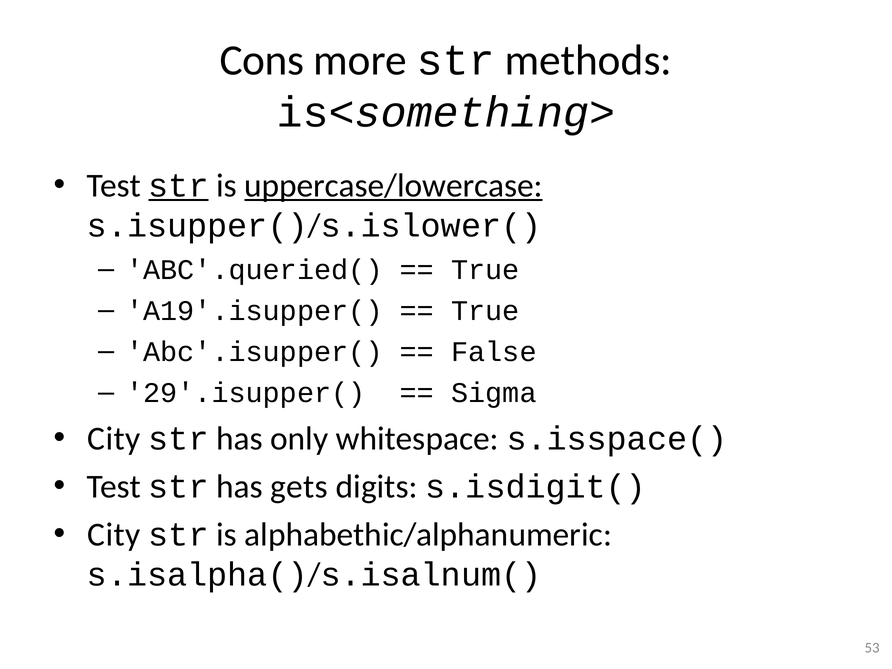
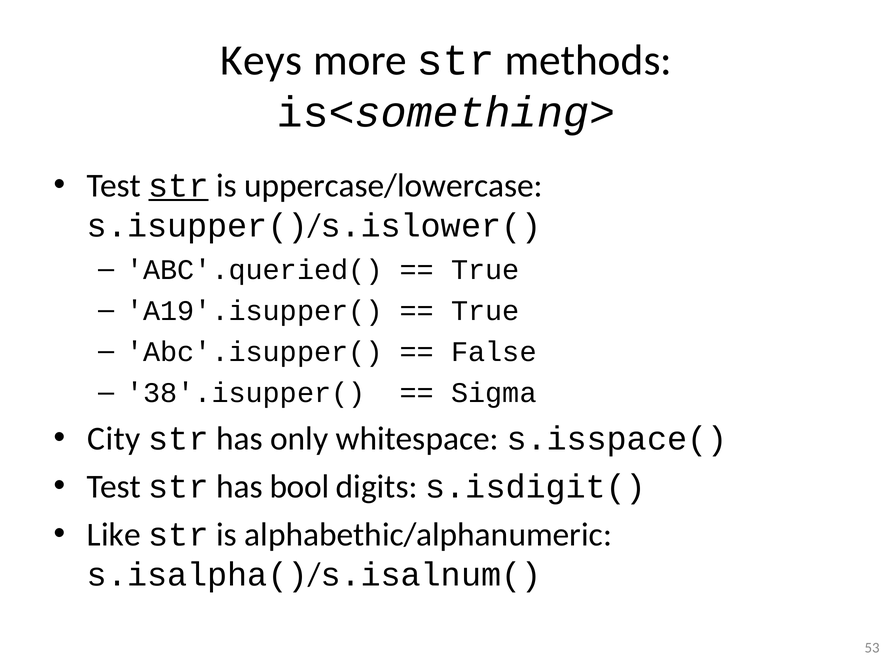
Cons: Cons -> Keys (261, 60)
uppercase/lowercase underline: present -> none (394, 186)
29'.isupper(: 29'.isupper( -> 38'.isupper( (246, 393)
gets: gets -> bool (299, 487)
City: City -> Like (114, 535)
